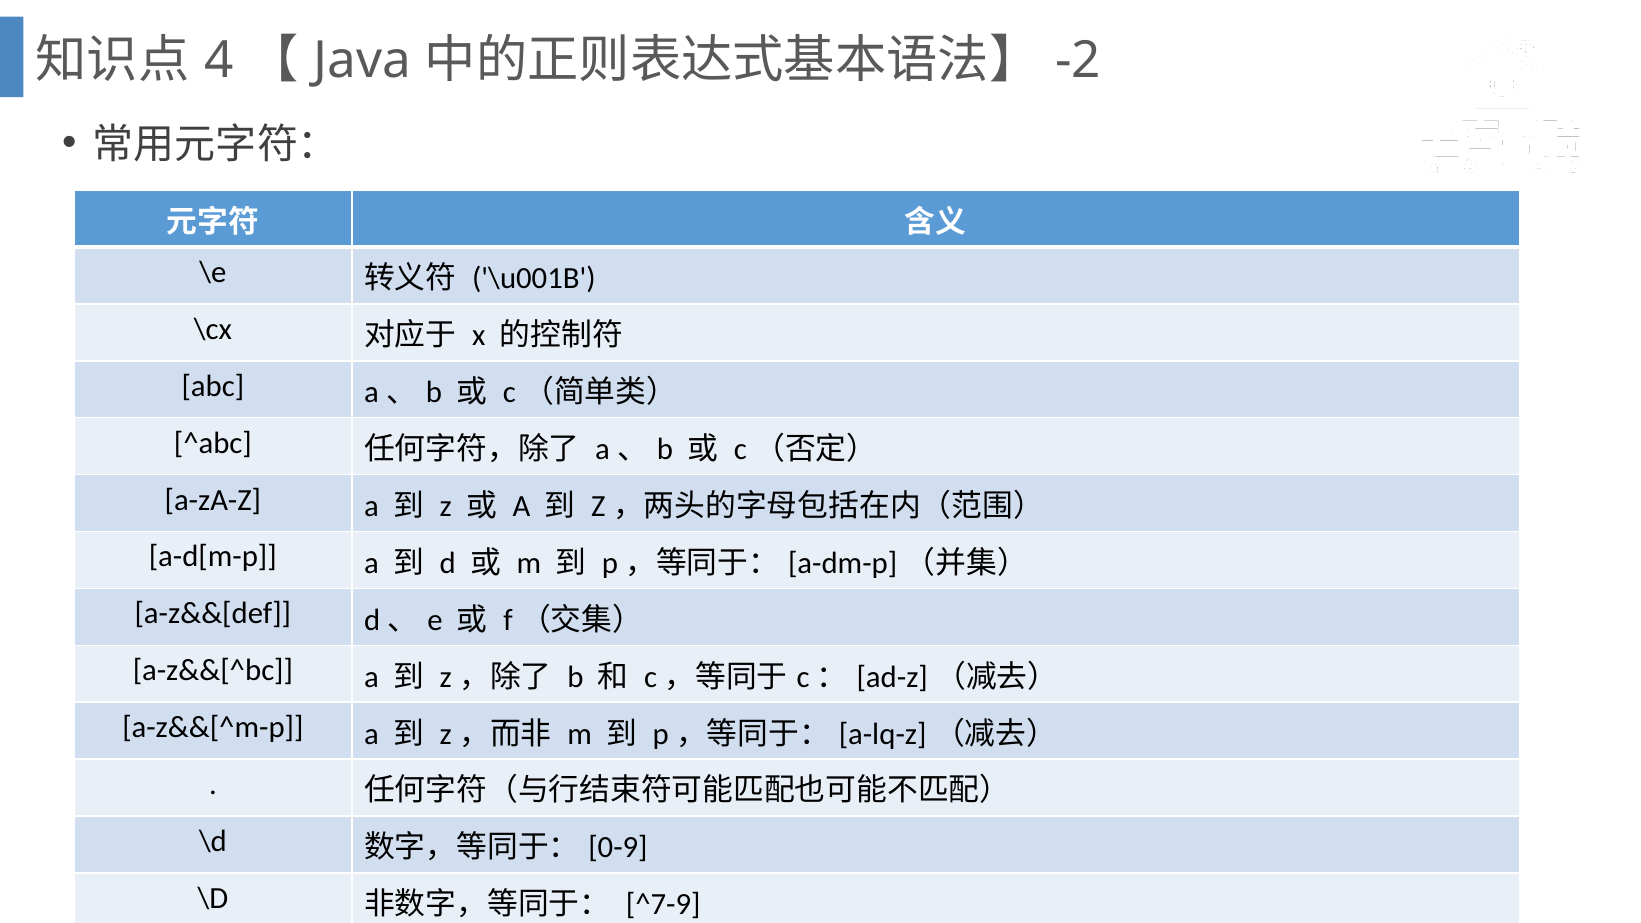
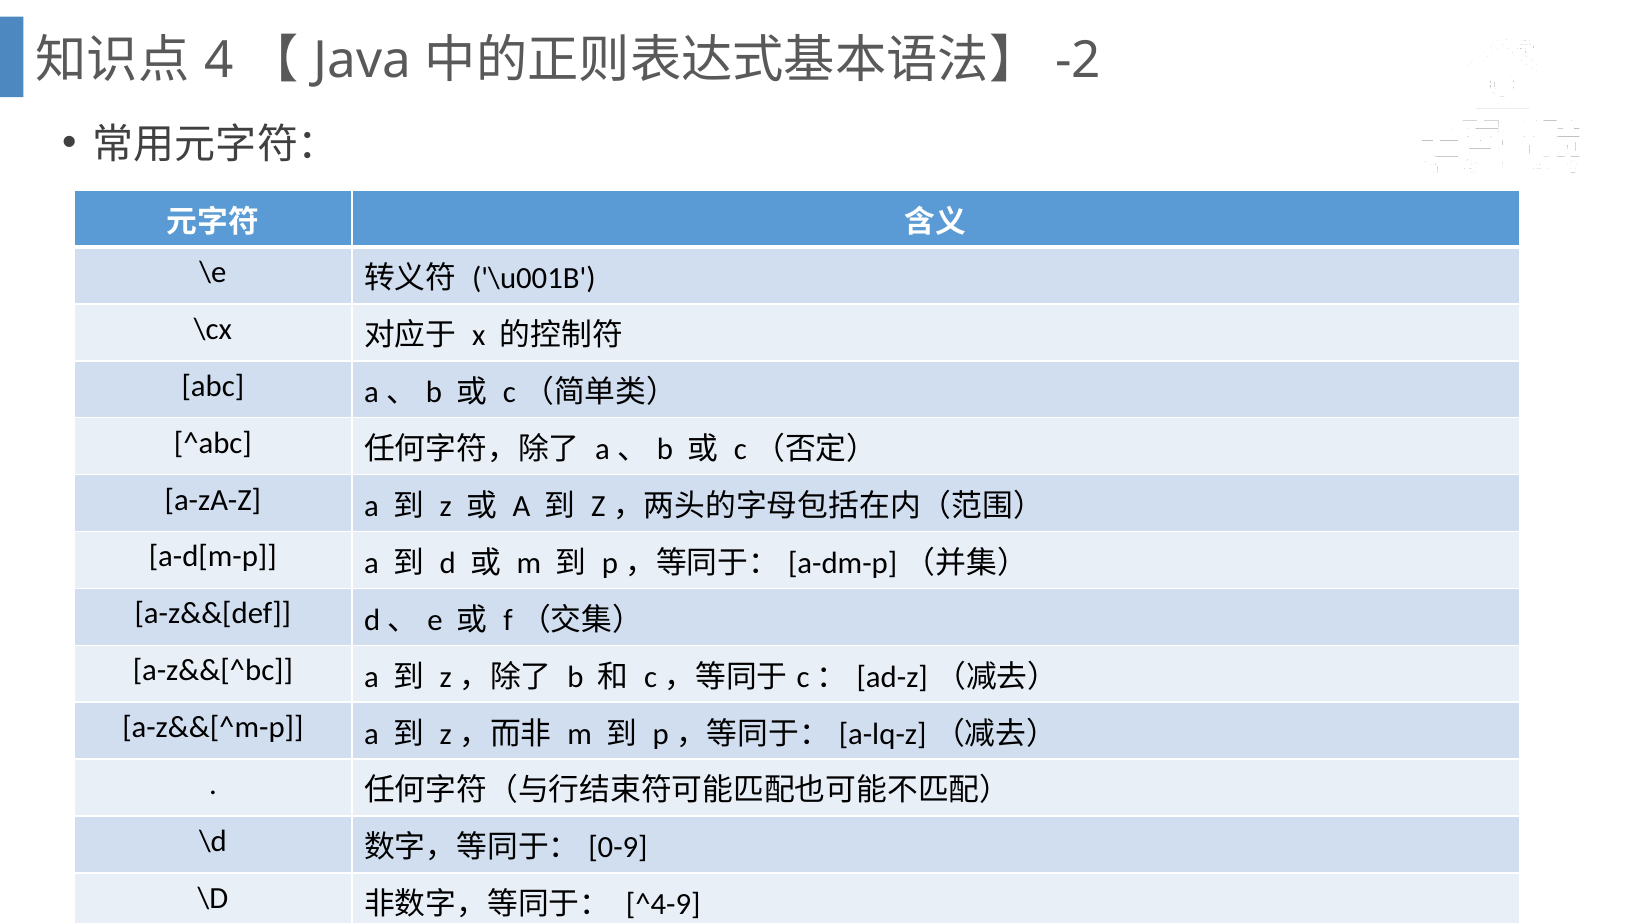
^7-9: ^7-9 -> ^4-9 (663, 905)
